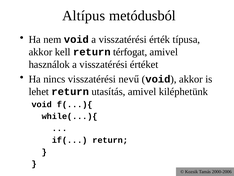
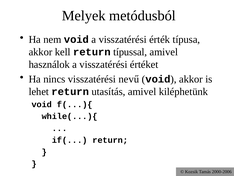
Altípus: Altípus -> Melyek (84, 16)
térfogat: térfogat -> típussal (130, 52)
